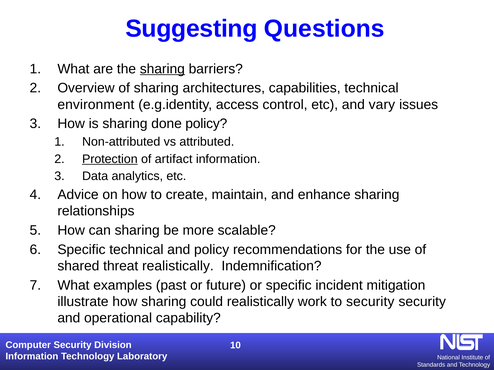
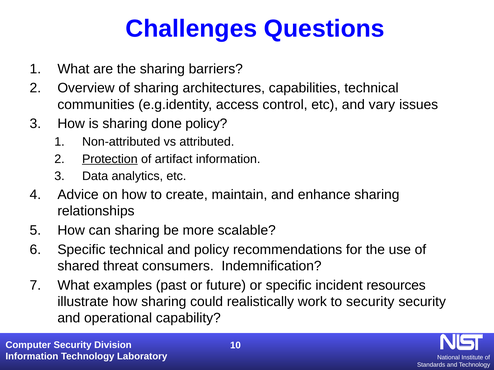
Suggesting: Suggesting -> Challenges (191, 29)
sharing underline: present -> none (162, 69)
environment: environment -> communities (96, 105)
threat realistically: realistically -> consumers (178, 266)
mitigation: mitigation -> resources (396, 286)
